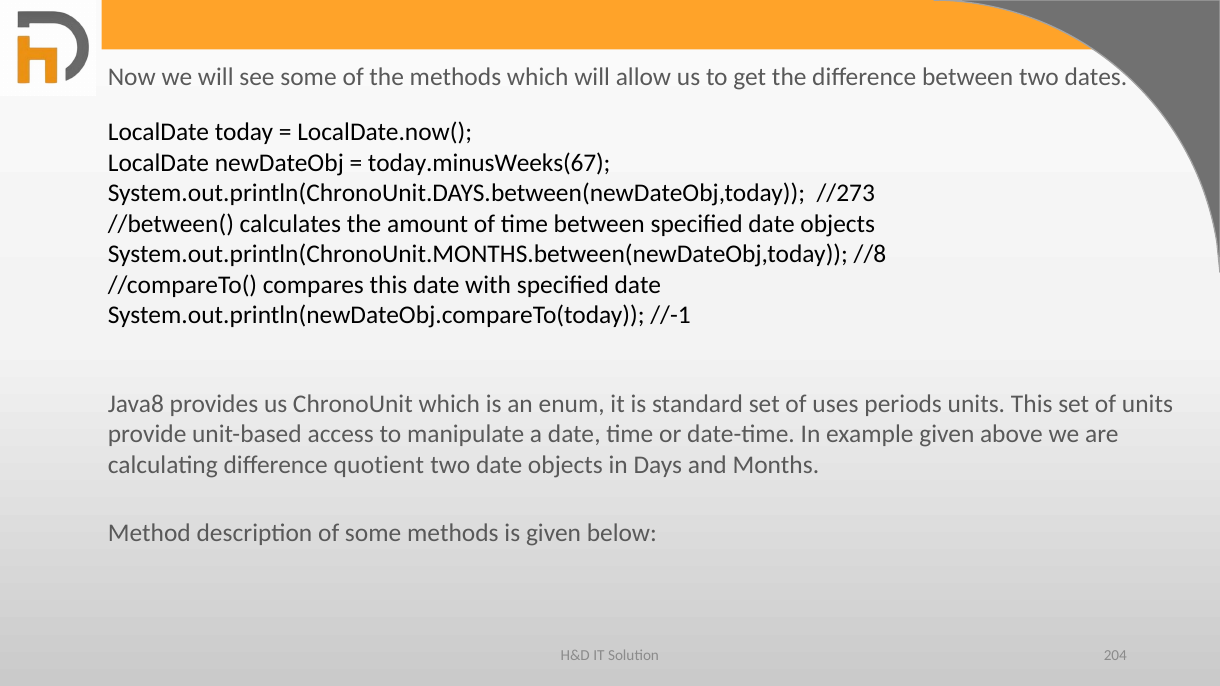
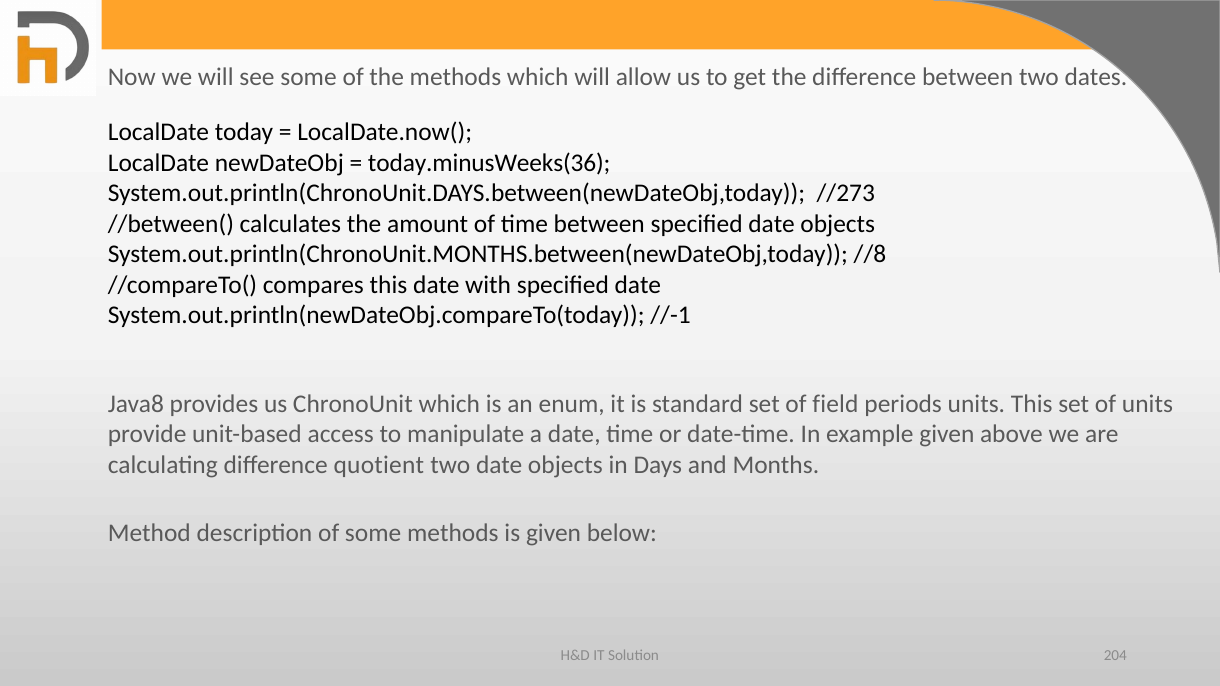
today.minusWeeks(67: today.minusWeeks(67 -> today.minusWeeks(36 (489, 163)
uses: uses -> field (835, 404)
